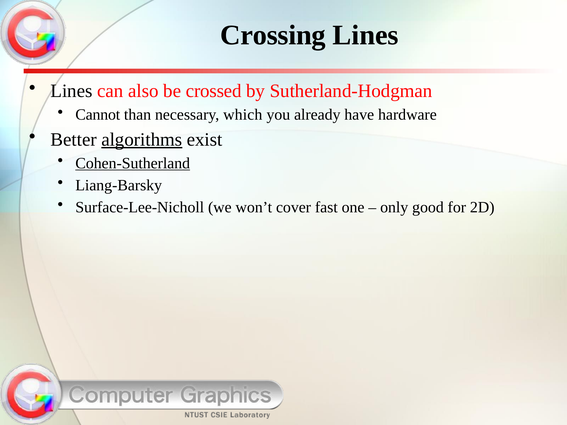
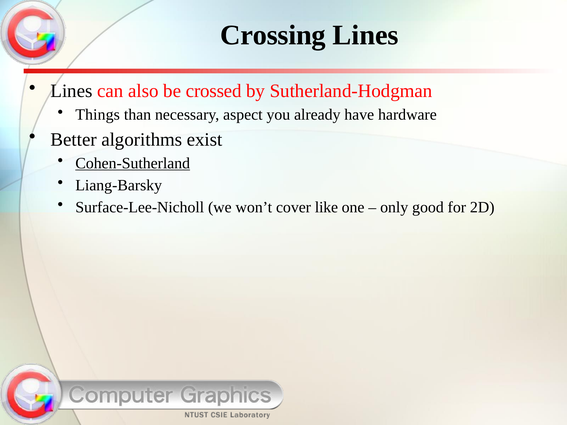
Cannot: Cannot -> Things (98, 115)
which: which -> aspect (243, 115)
algorithms underline: present -> none (142, 140)
fast: fast -> like (326, 207)
